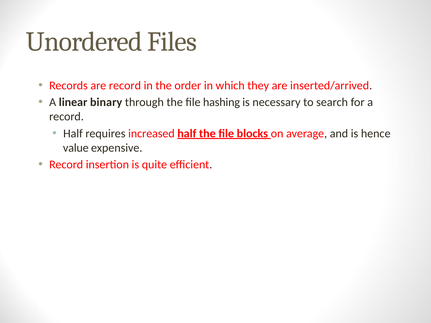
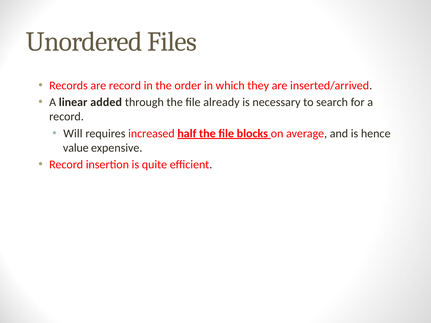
binary: binary -> added (106, 102)
hashing: hashing -> already (221, 102)
Half: Half -> Will (73, 134)
